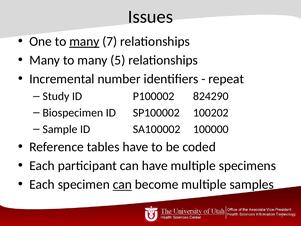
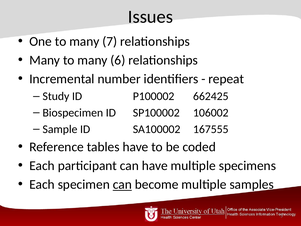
many underline: present -> none (84, 41)
many 5: 5 -> 6 (118, 60)
824290: 824290 -> 662425 (211, 96)
100202: 100202 -> 106002 (211, 113)
100000: 100000 -> 167555 (211, 129)
